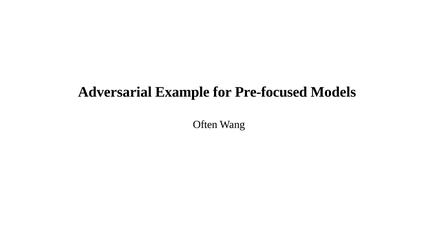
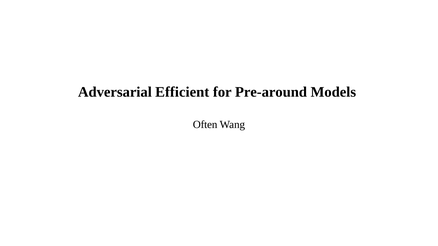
Example: Example -> Efficient (182, 92)
Pre-focused: Pre-focused -> Pre-around (271, 92)
